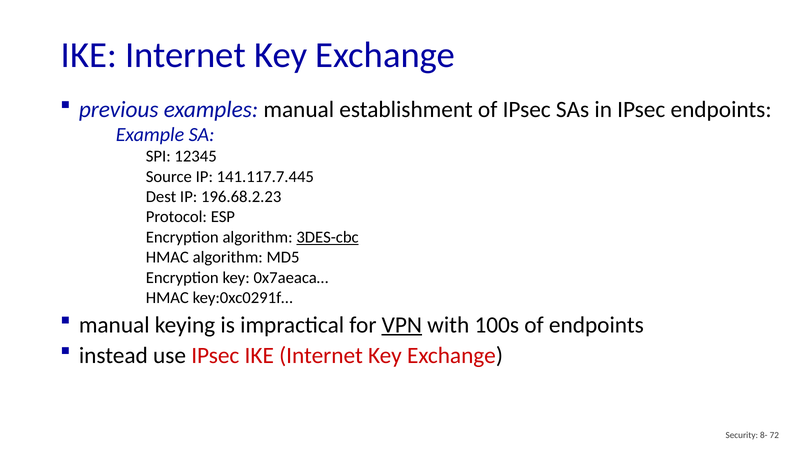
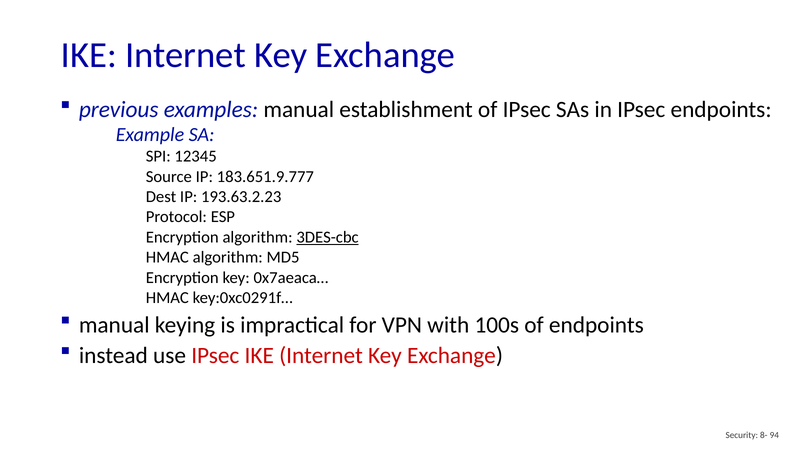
141.117.7.445: 141.117.7.445 -> 183.651.9.777 (265, 177)
196.68.2.23: 196.68.2.23 -> 193.63.2.23 (241, 197)
VPN underline: present -> none (402, 325)
72: 72 -> 94 (774, 435)
